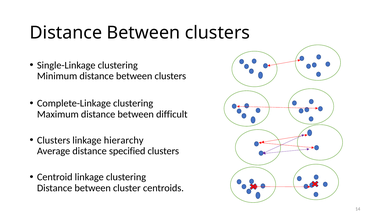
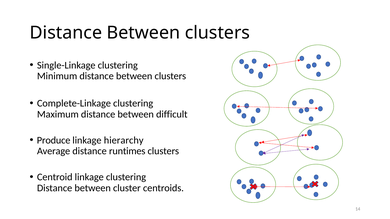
Clusters: Clusters -> Produce (54, 140)
specified: specified -> runtimes (127, 151)
